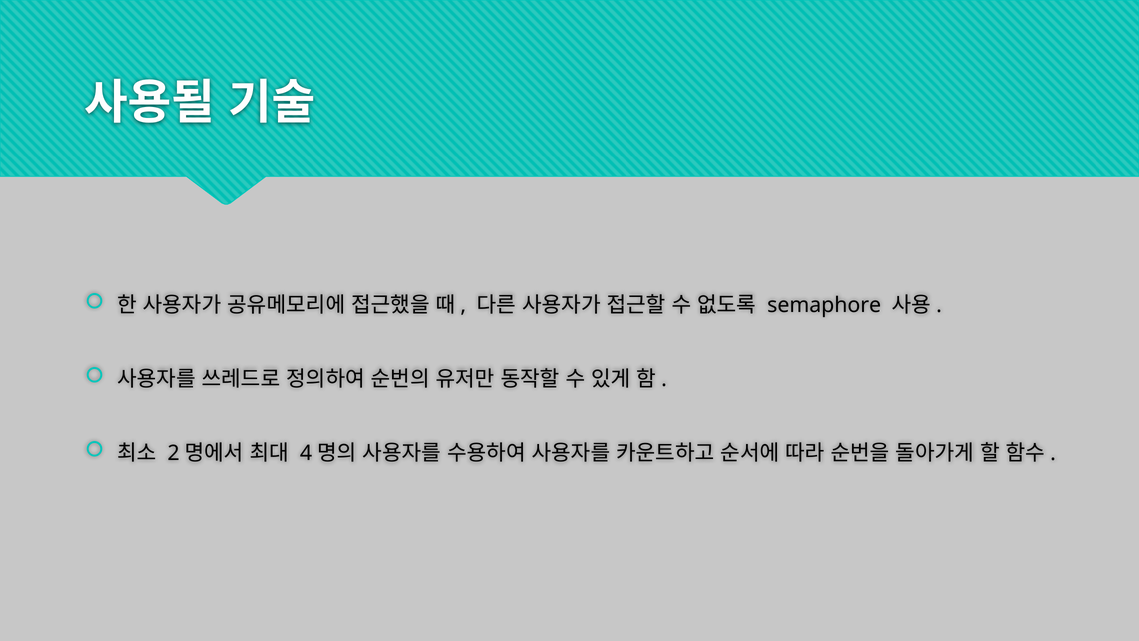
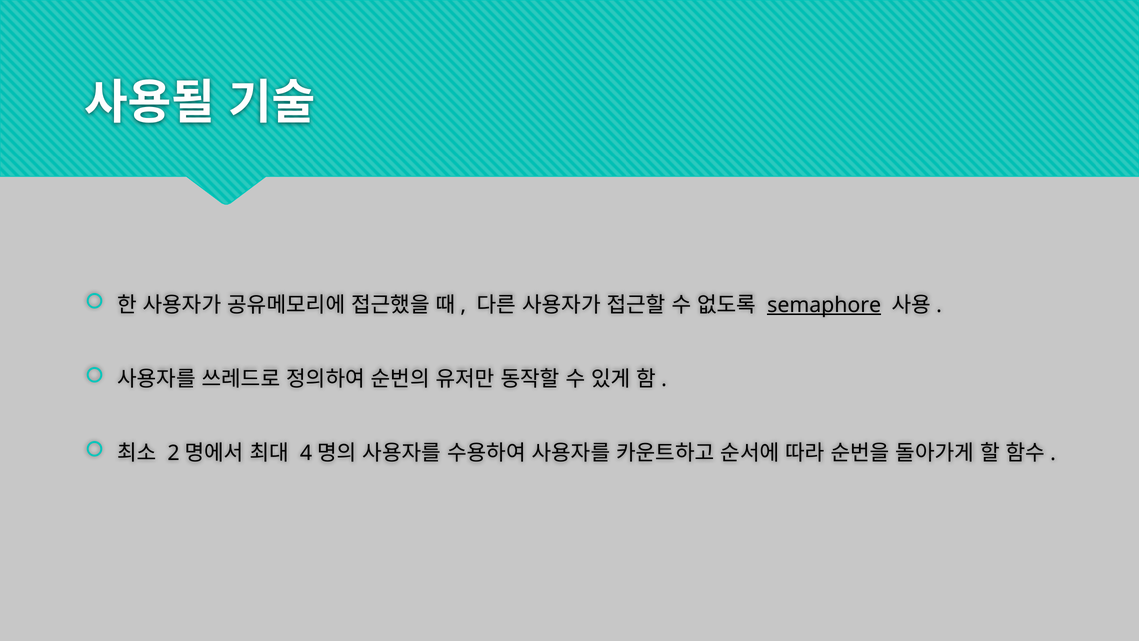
semaphore underline: none -> present (824, 305)
